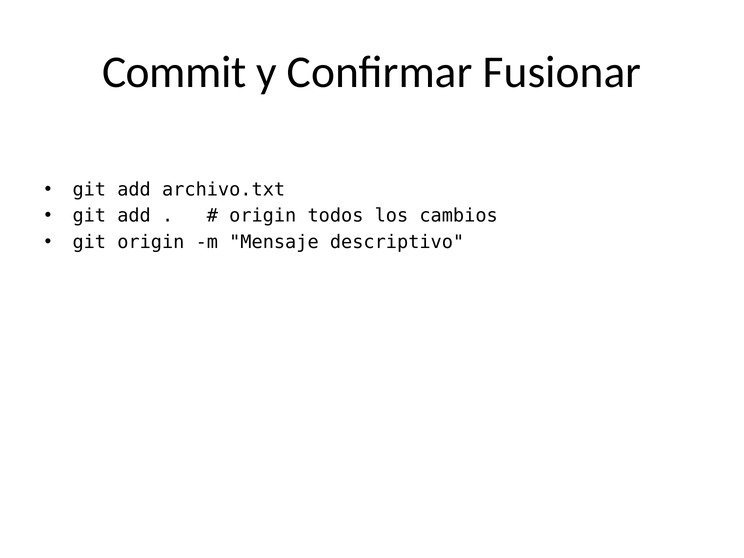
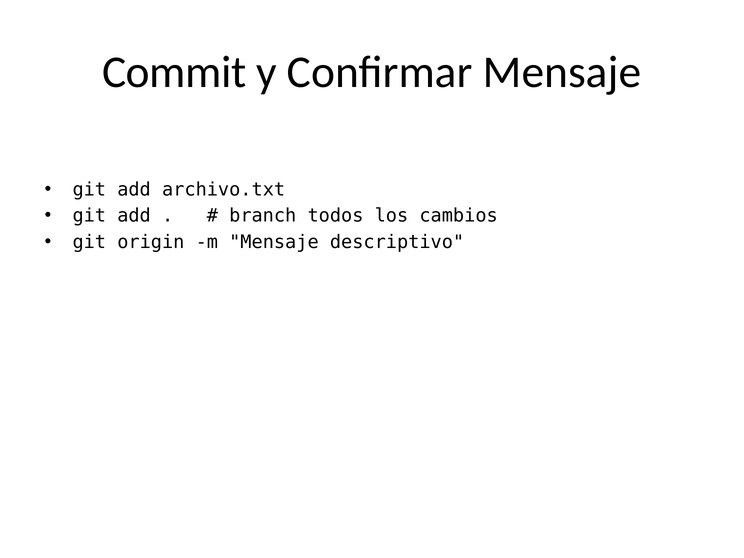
Confirmar Fusionar: Fusionar -> Mensaje (562, 72)
origin: origin -> branch (263, 216)
